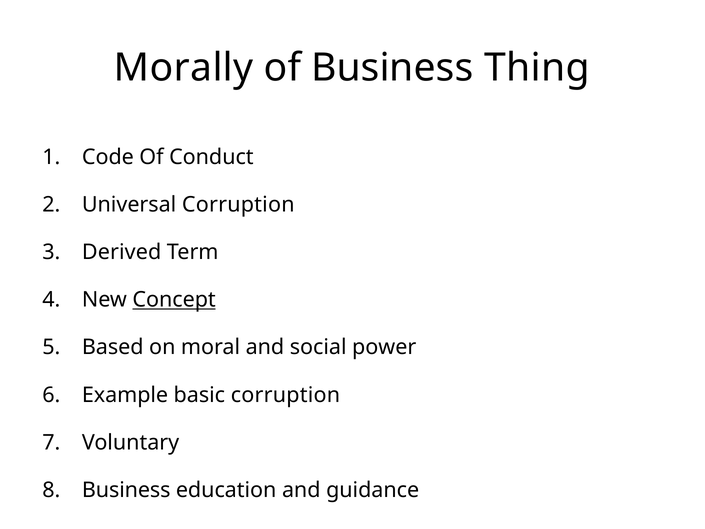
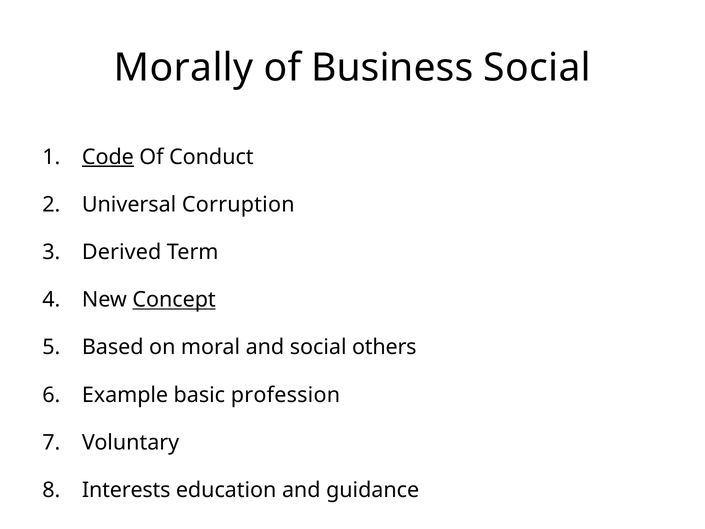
Business Thing: Thing -> Social (537, 68)
Code underline: none -> present (108, 157)
power: power -> others (384, 347)
basic corruption: corruption -> profession (285, 395)
Business: Business -> Interests (126, 490)
